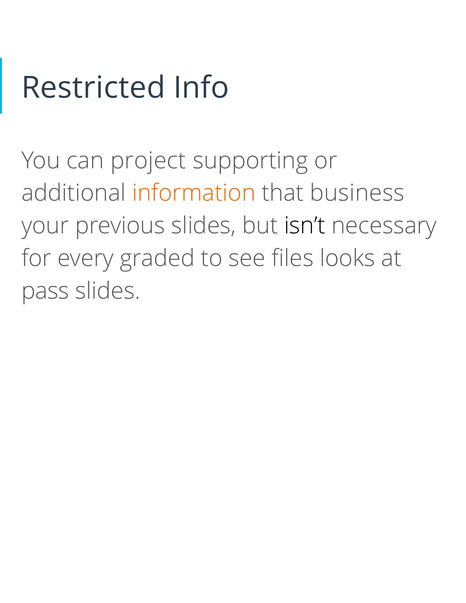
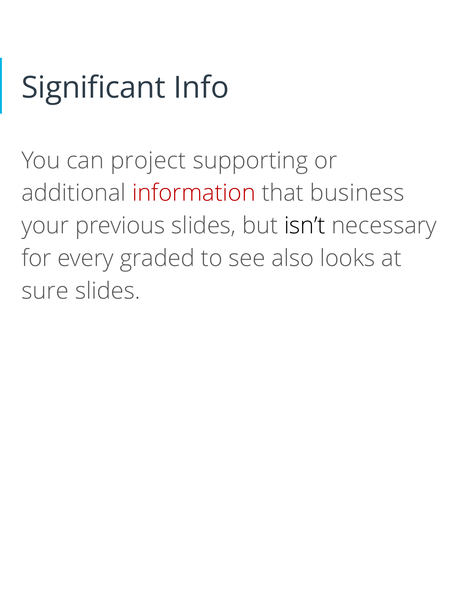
Restricted: Restricted -> Significant (94, 88)
information colour: orange -> red (194, 193)
files: files -> also (293, 258)
pass: pass -> sure (45, 291)
